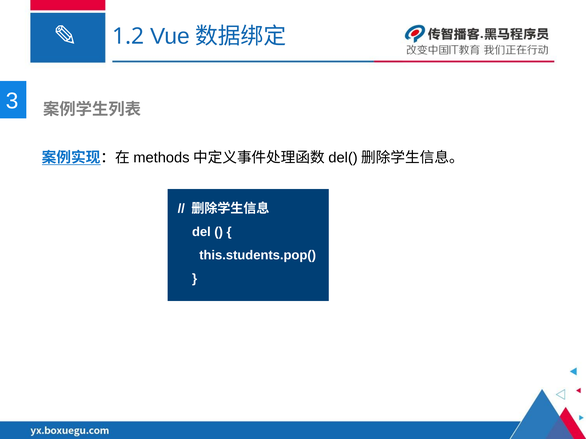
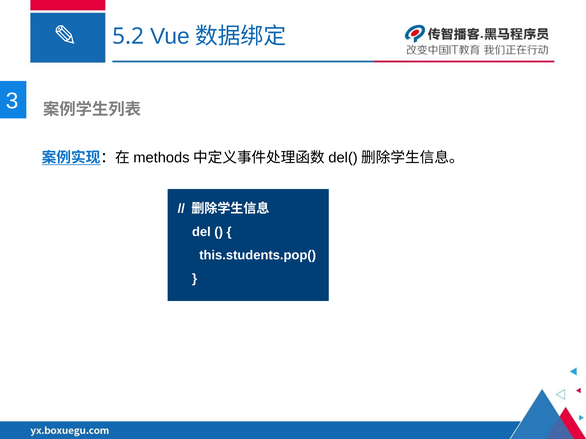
1.2: 1.2 -> 5.2 (128, 36)
